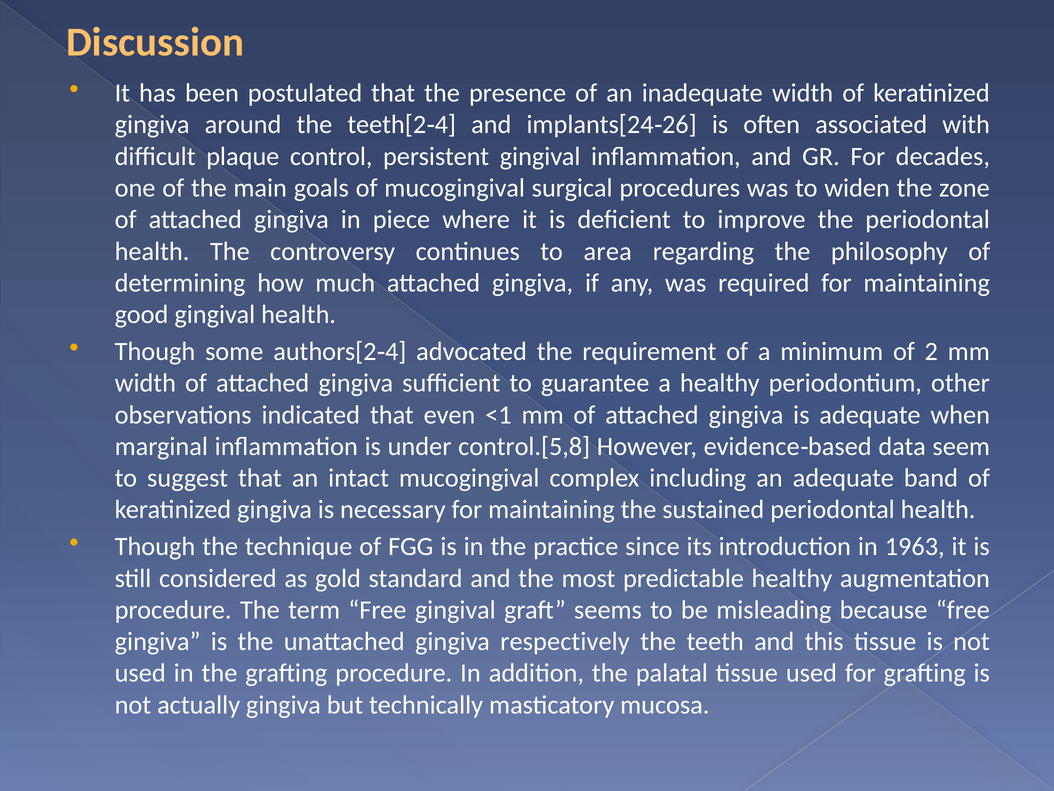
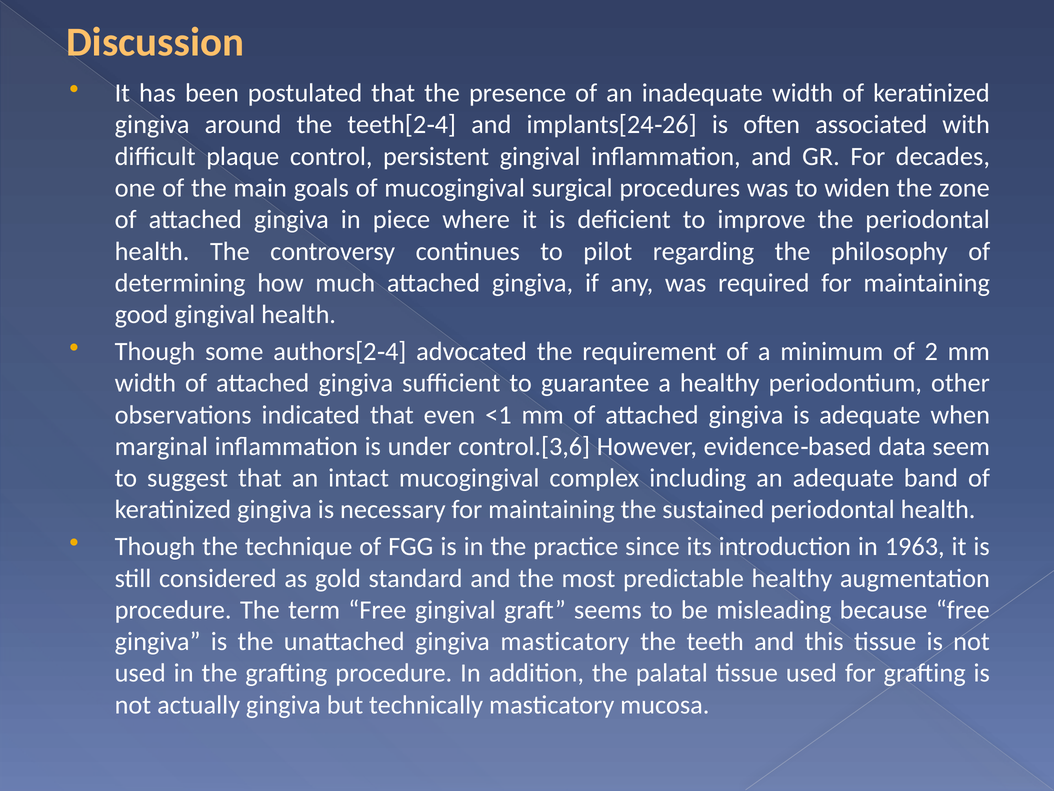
area: area -> pilot (608, 251)
control.[5,8: control.[5,8 -> control.[3,6 (524, 446)
gingiva respectively: respectively -> masticatory (565, 641)
